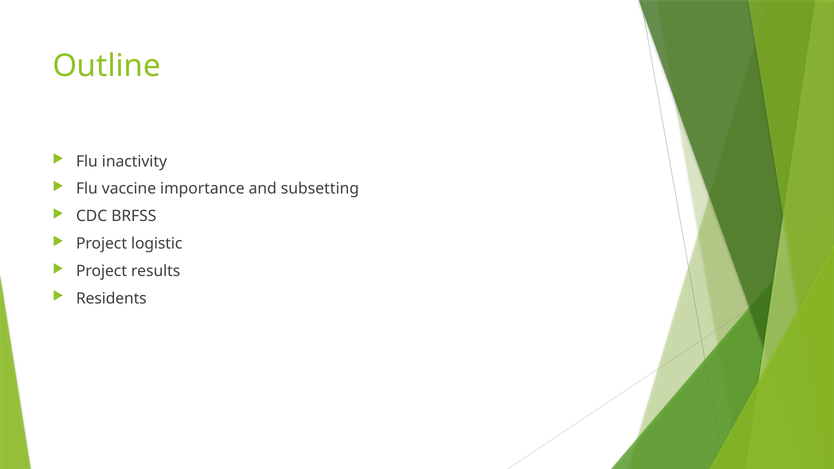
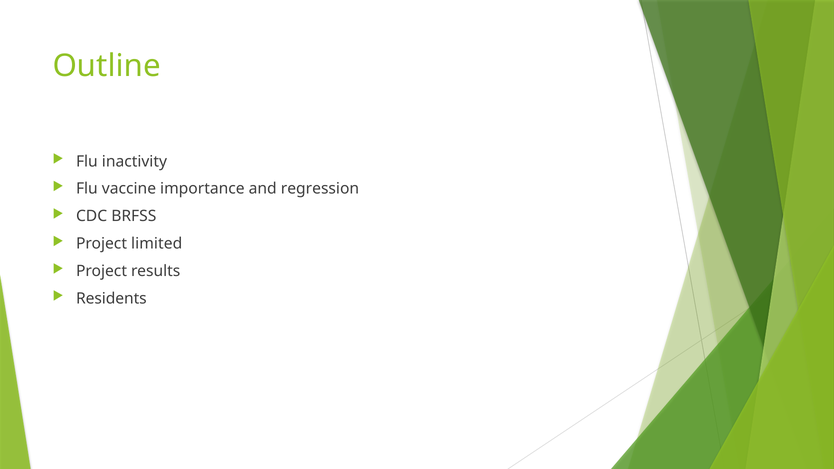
subsetting: subsetting -> regression (320, 189)
logistic: logistic -> limited (157, 244)
